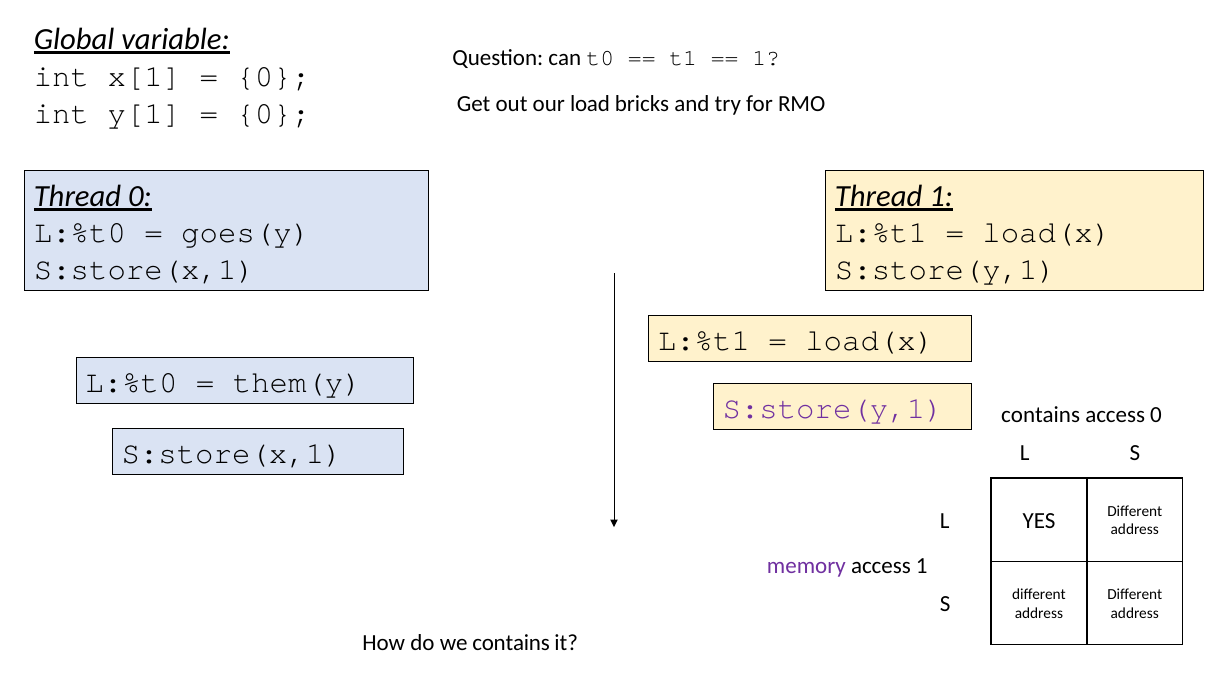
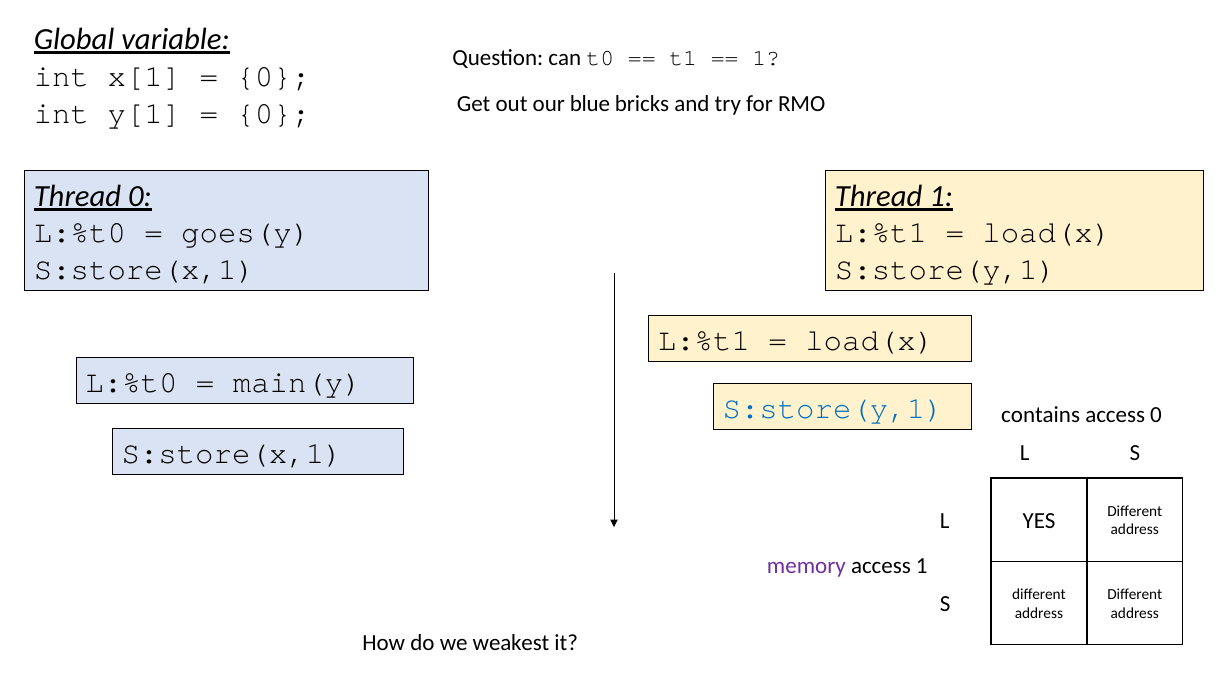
load: load -> blue (590, 103)
them(y: them(y -> main(y (297, 382)
S:store(y,1 colour: purple -> blue (833, 409)
we contains: contains -> weakest (511, 643)
